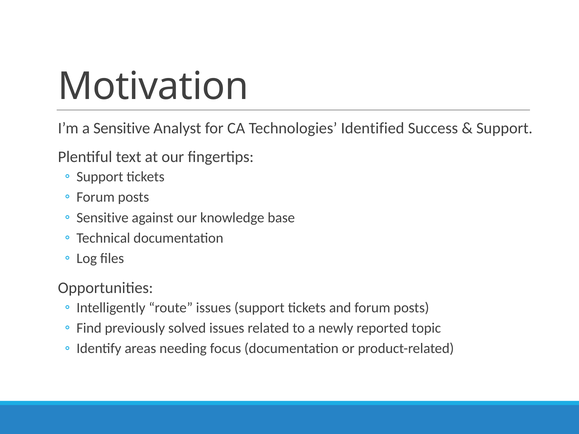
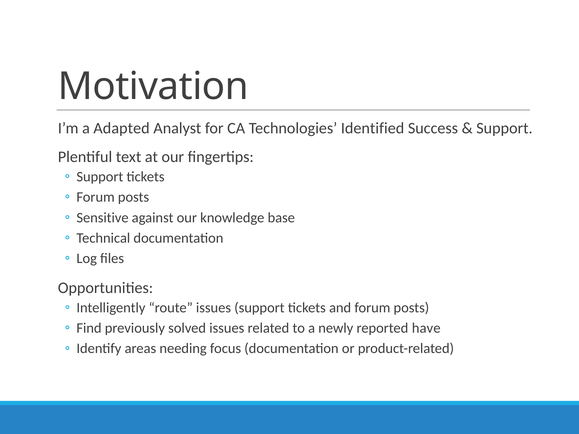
a Sensitive: Sensitive -> Adapted (122, 128)
topic: topic -> have (426, 328)
